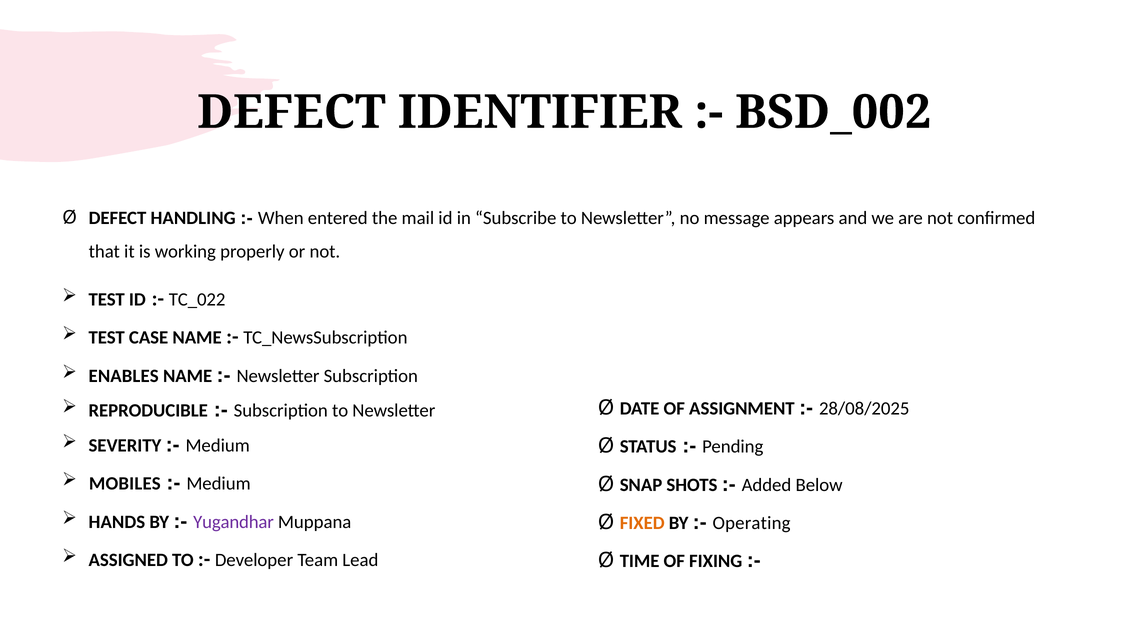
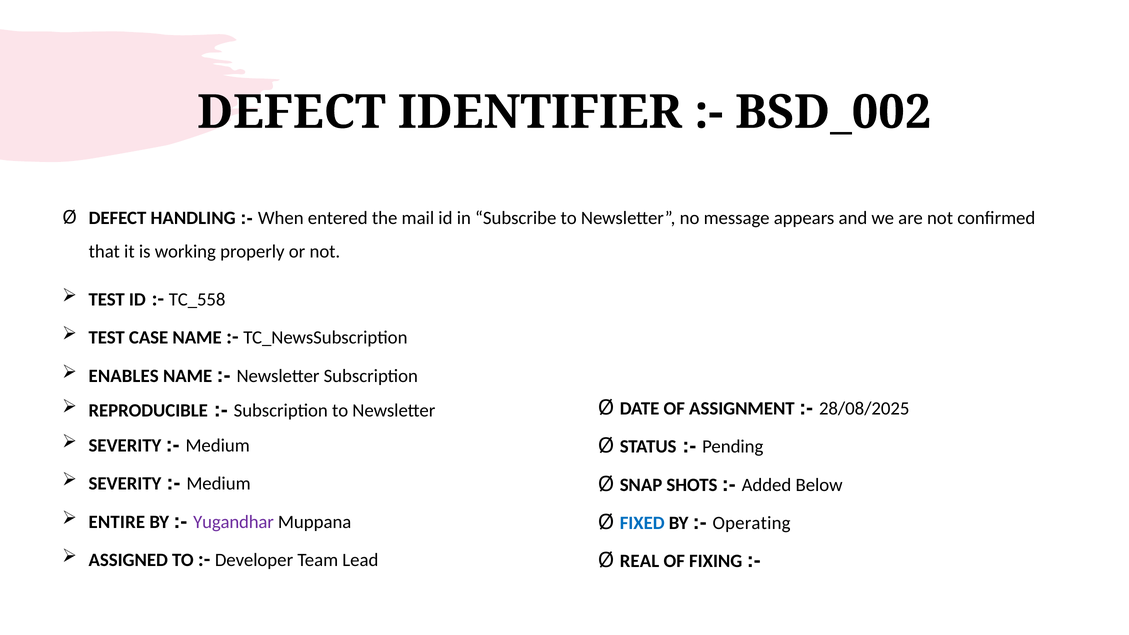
TC_022: TC_022 -> TC_558 (197, 300)
MOBILES: MOBILES -> SEVERITY (125, 484)
HANDS: HANDS -> ENTIRE (117, 522)
FIXED colour: orange -> blue (642, 523)
TIME: TIME -> REAL (639, 561)
